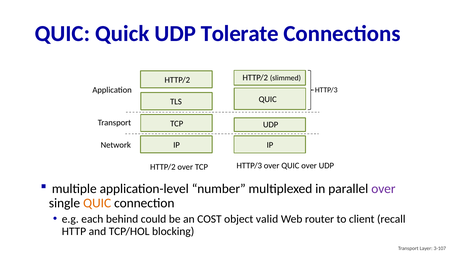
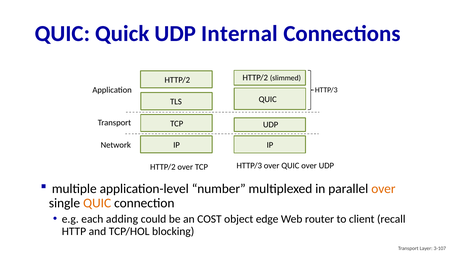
Tolerate: Tolerate -> Internal (240, 34)
over colour: purple -> orange (383, 189)
behind: behind -> adding (122, 219)
valid: valid -> edge (267, 219)
